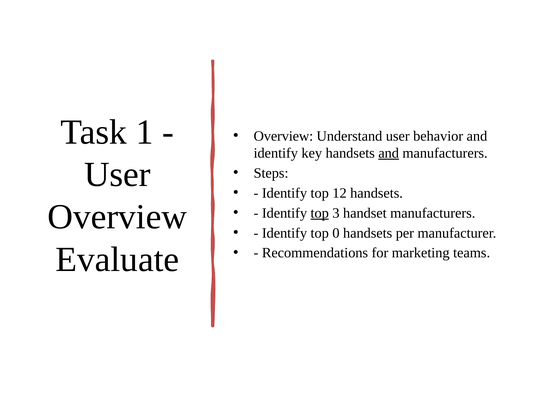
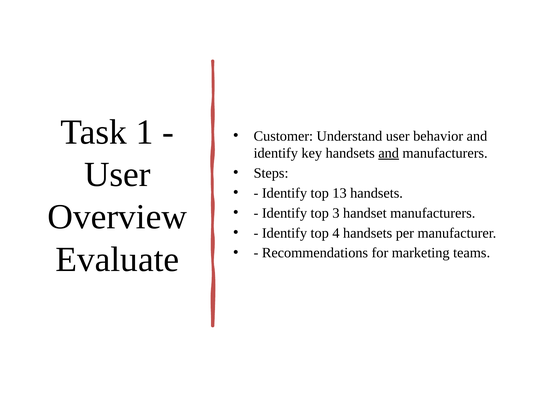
Overview: Overview -> Customer (283, 136)
12: 12 -> 13 (340, 193)
top underline: present -> none (320, 213)
0: 0 -> 4 (336, 233)
